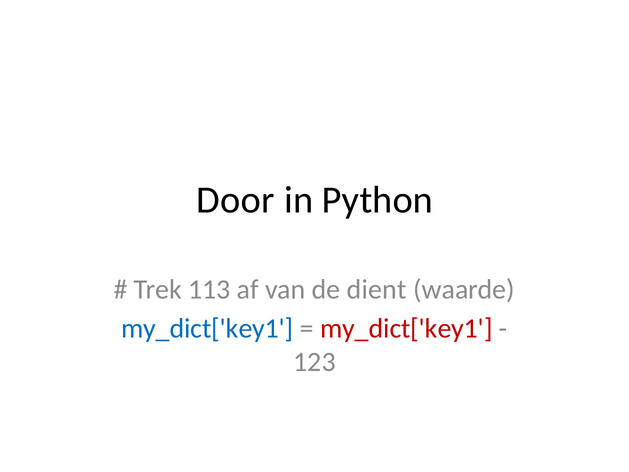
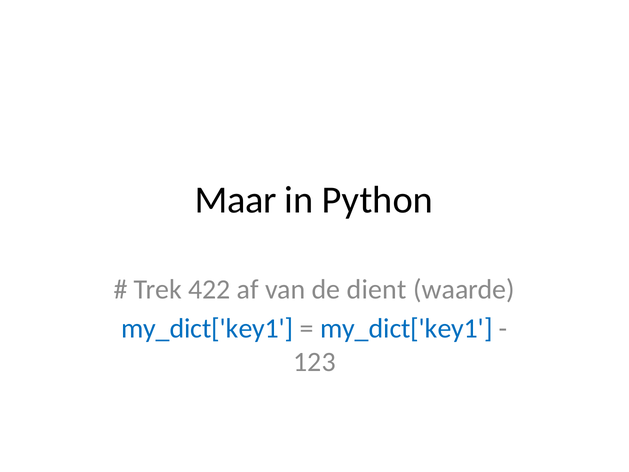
Door: Door -> Maar (236, 200)
113: 113 -> 422 (209, 289)
my_dict['key1 colour: red -> blue (406, 328)
